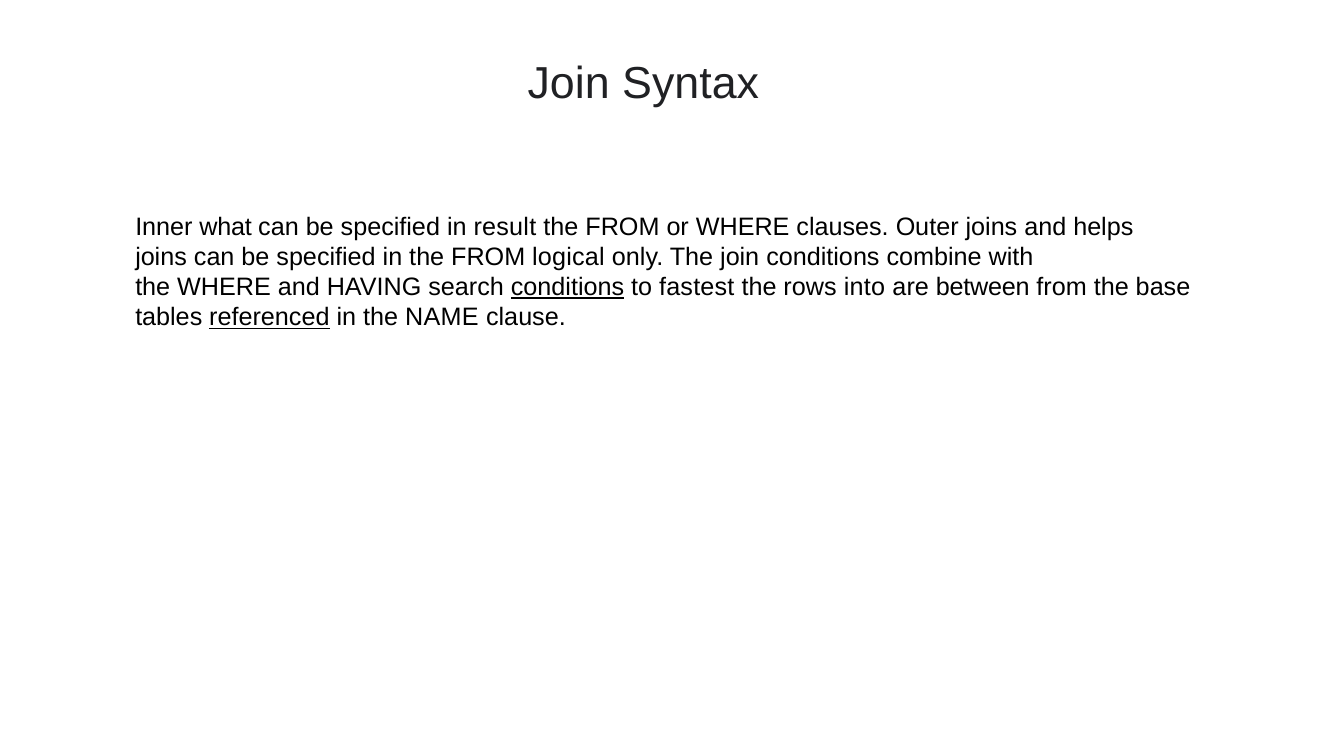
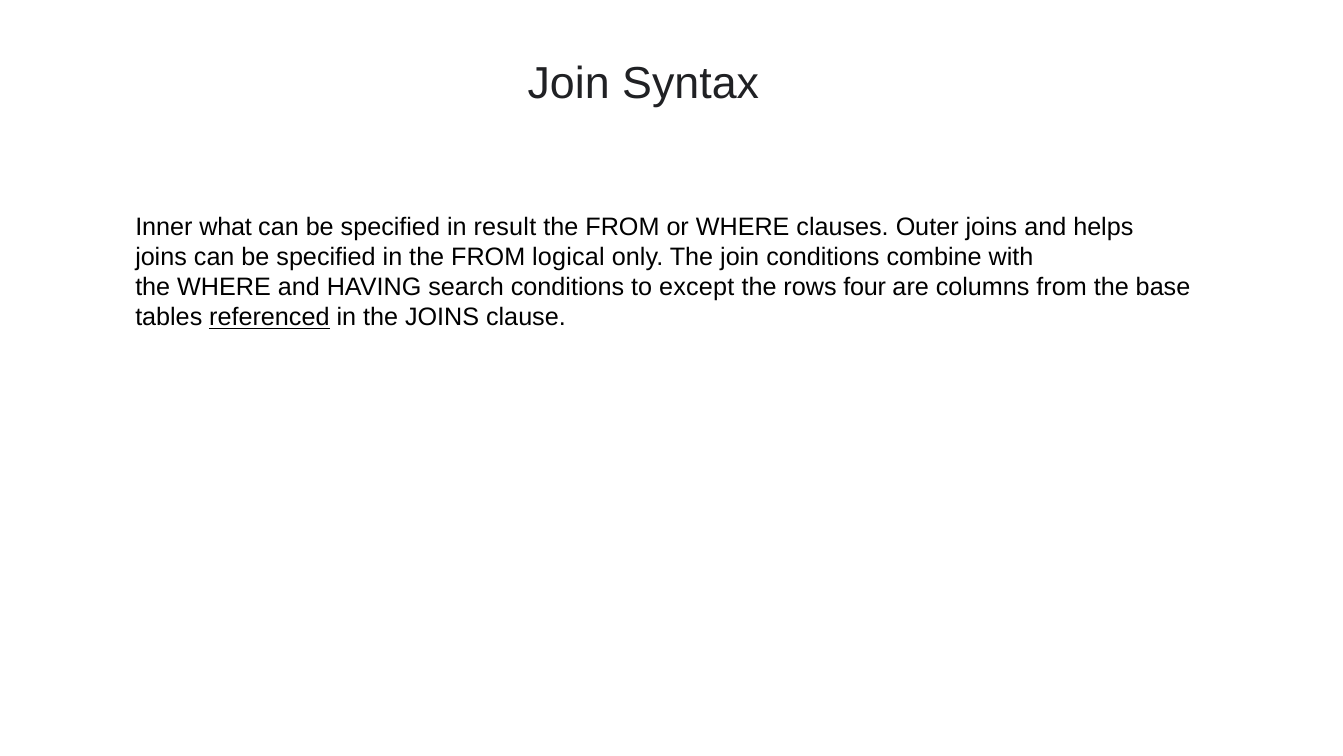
conditions underline: present -> none (568, 287)
fastest: fastest -> except (697, 287)
into: into -> four (865, 287)
between: between -> columns (983, 287)
the NAME: NAME -> JOINS (442, 317)
